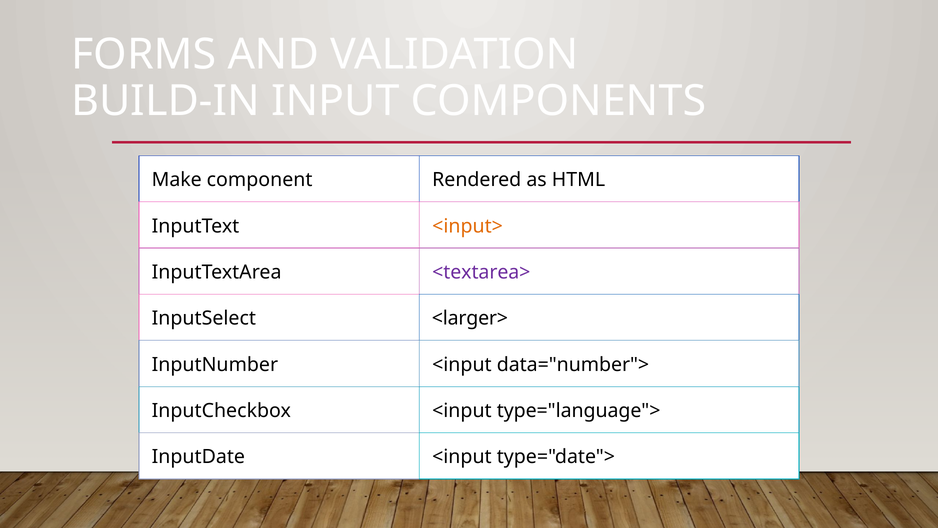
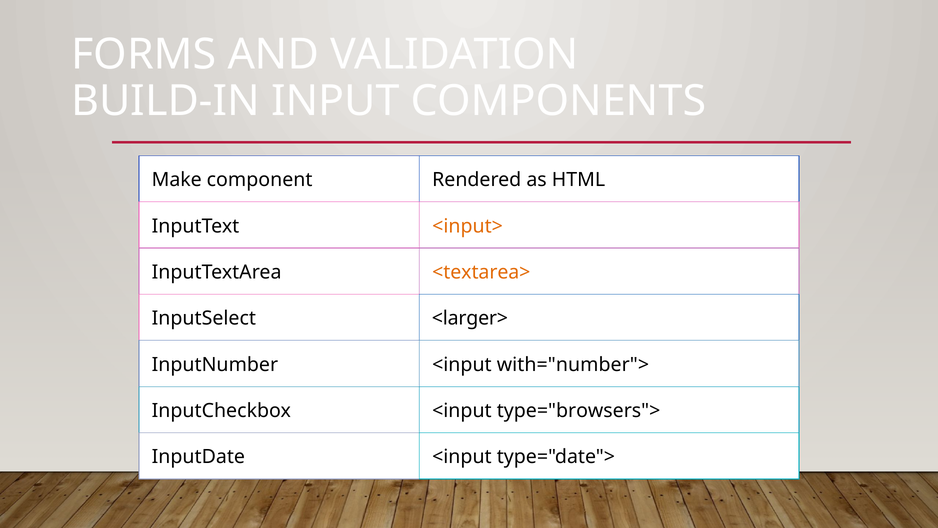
<textarea> colour: purple -> orange (481, 272)
data="number">: data="number"> -> with="number"> (573, 364)
type="language">: type="language"> -> type="browsers"> (579, 411)
